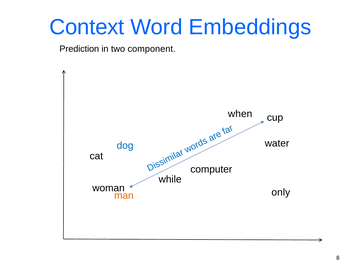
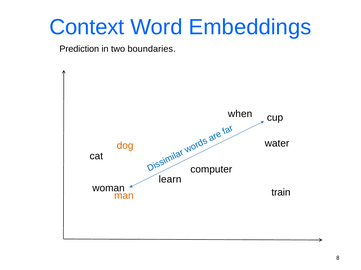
component: component -> boundaries (152, 49)
dog colour: blue -> orange (125, 146)
while: while -> learn (170, 180)
only: only -> train (281, 193)
